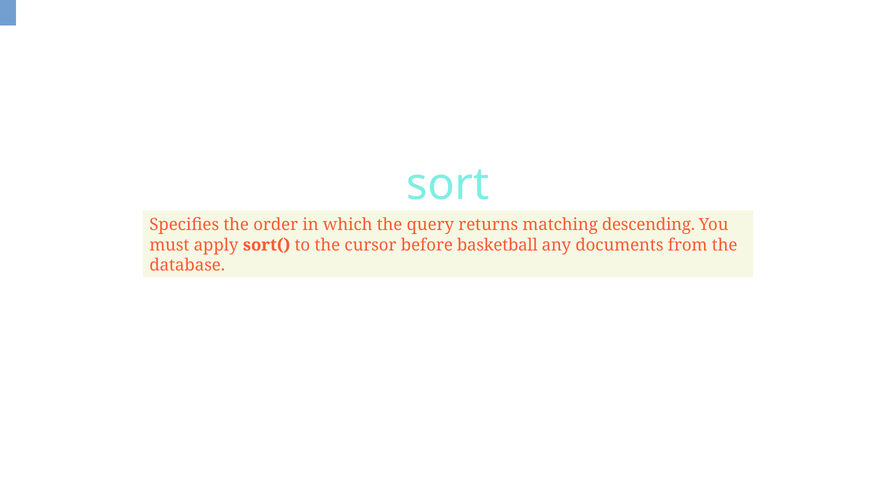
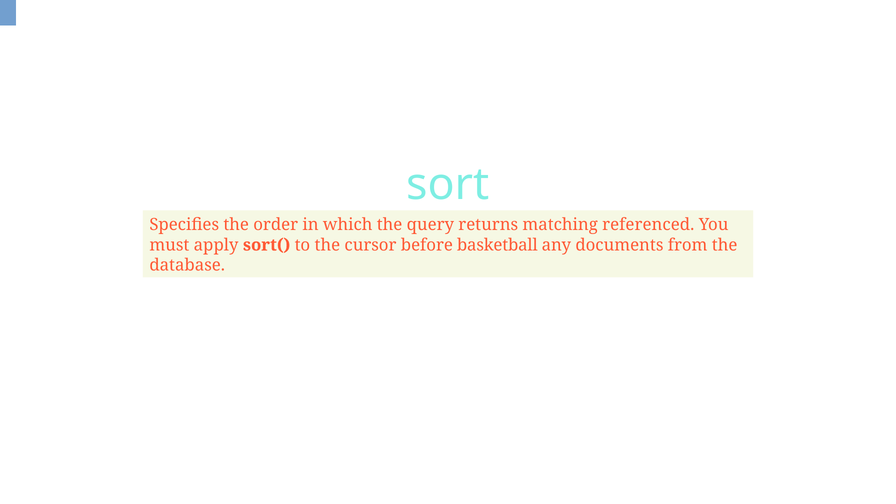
descending: descending -> referenced (648, 225)
